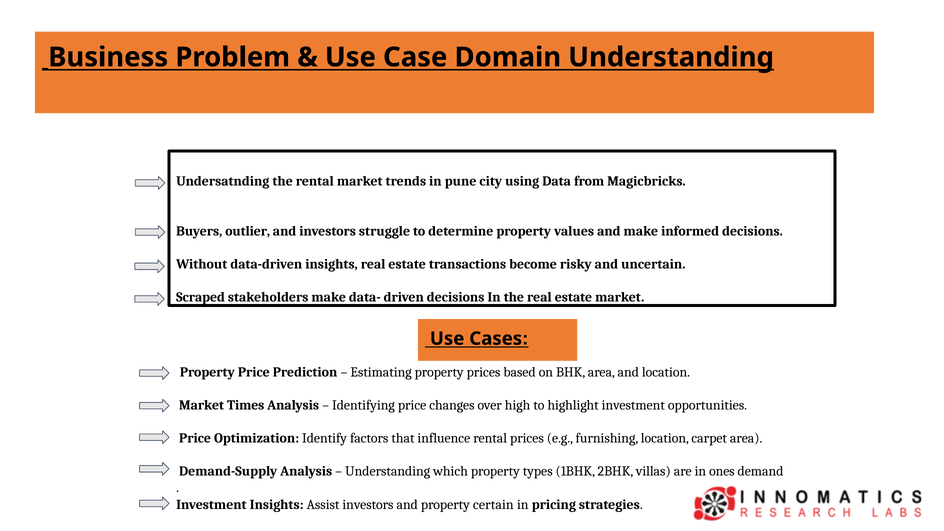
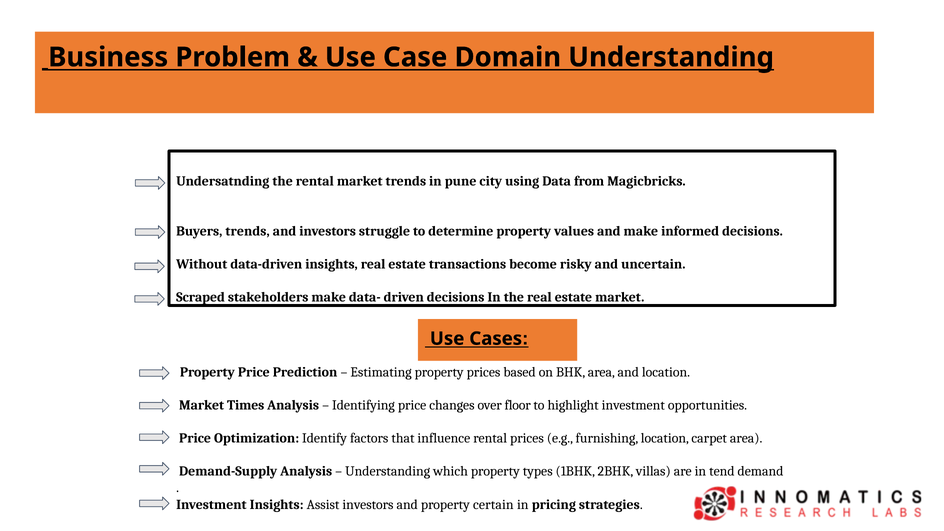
Buyers outlier: outlier -> trends (248, 231)
high: high -> floor (518, 405)
ones: ones -> tend (722, 471)
